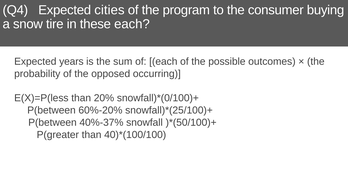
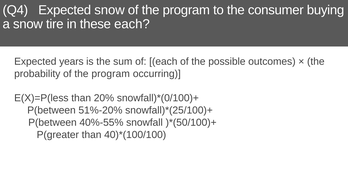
Expected cities: cities -> snow (110, 10)
probability of the opposed: opposed -> program (111, 74)
60%-20%: 60%-20% -> 51%-20% (100, 110)
40%-37%: 40%-37% -> 40%-55% (101, 122)
